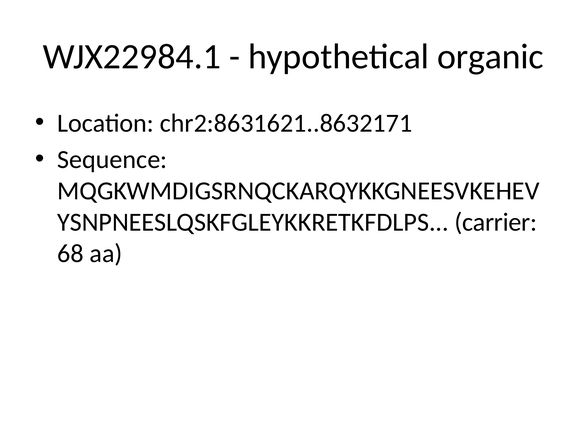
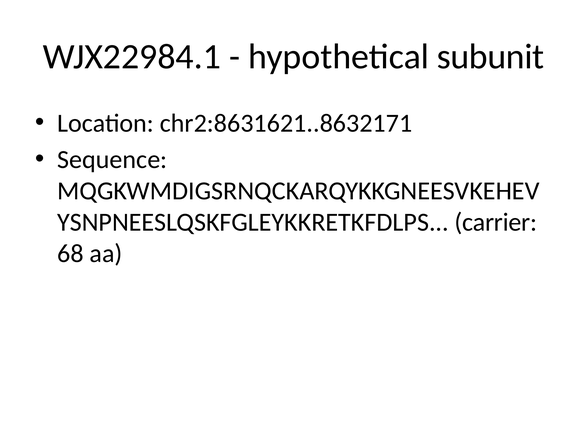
organic: organic -> subunit (490, 57)
